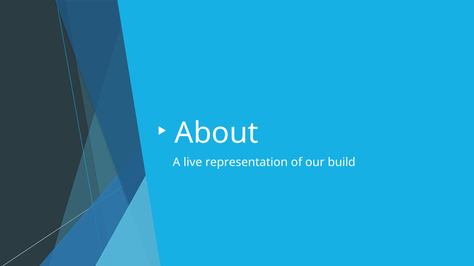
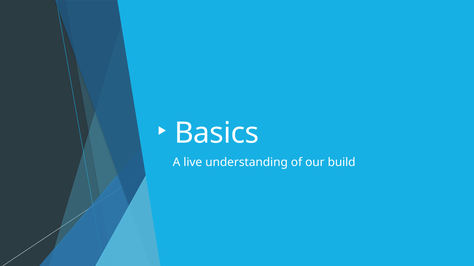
About: About -> Basics (217, 133)
representation: representation -> understanding (247, 163)
